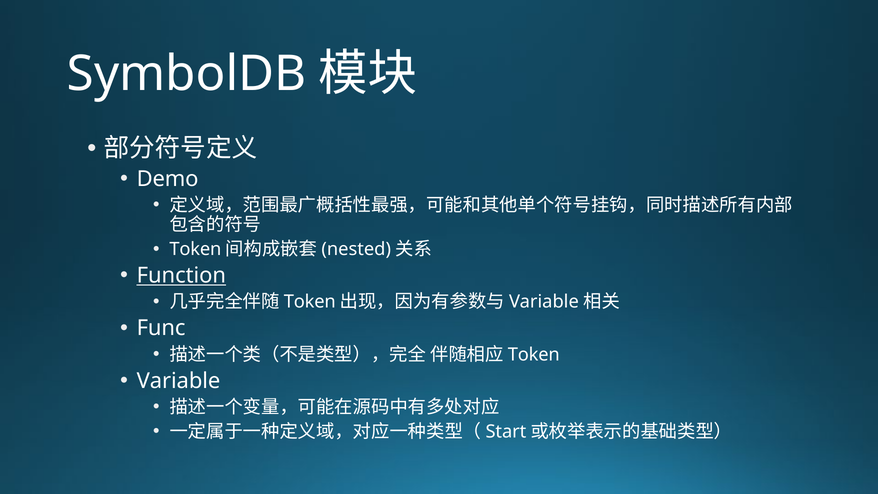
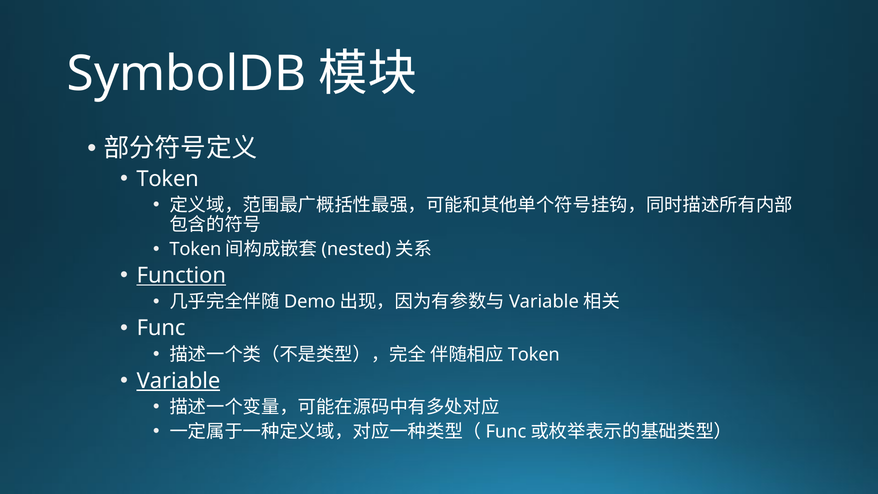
Demo: Demo -> Token (168, 179)
Token: Token -> Demo (310, 302)
Variable underline: none -> present (178, 381)
Start: Start -> Func (506, 431)
